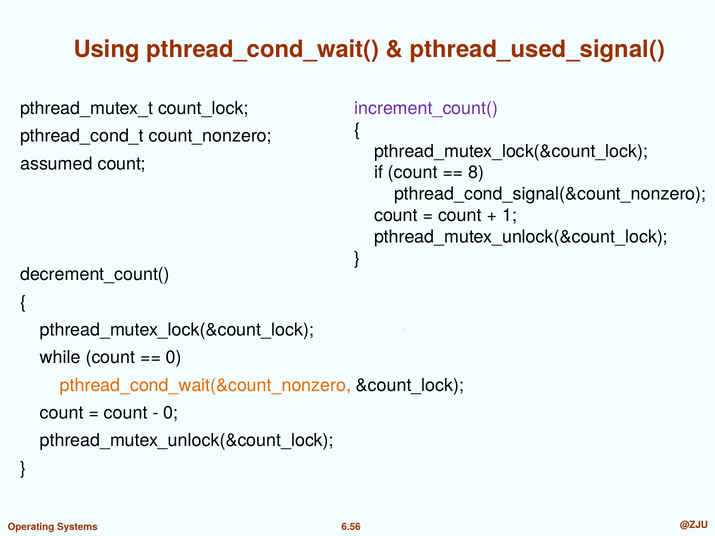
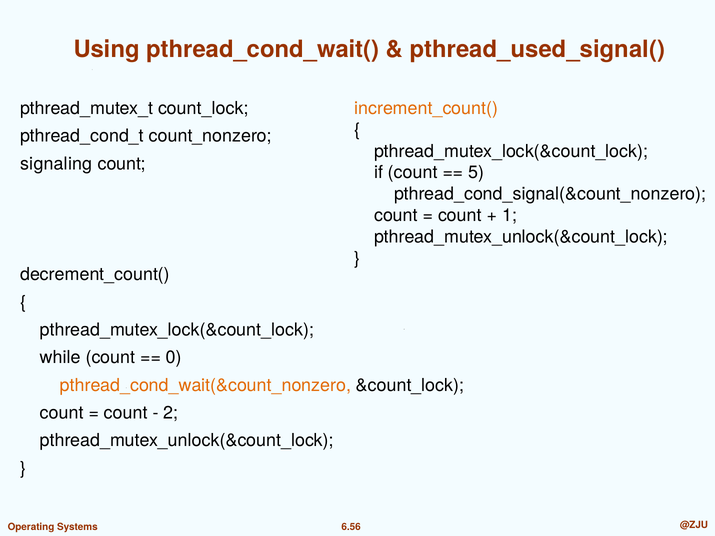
increment_count( colour: purple -> orange (426, 108)
assumed: assumed -> signaling (56, 164)
8: 8 -> 5 (476, 173)
0: 0 -> 2 (171, 413)
